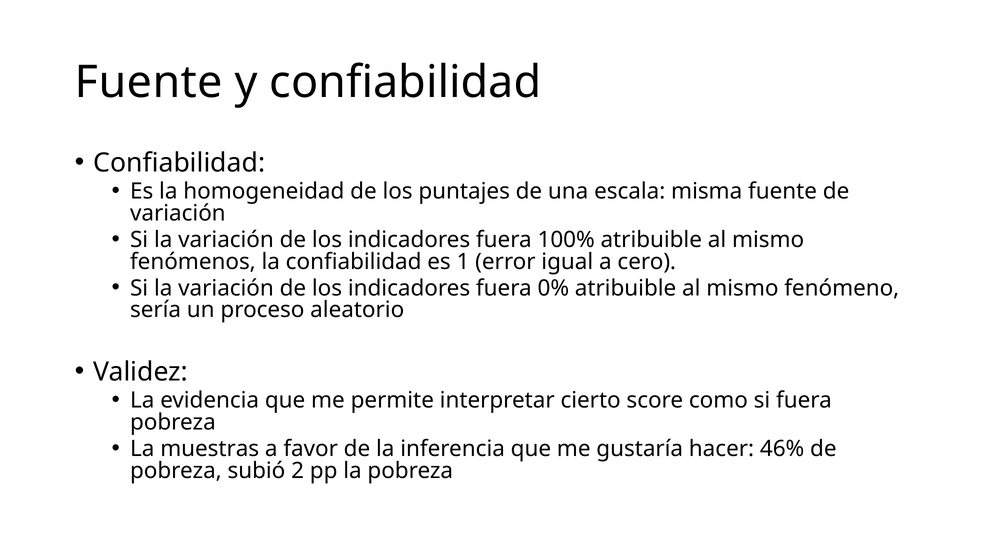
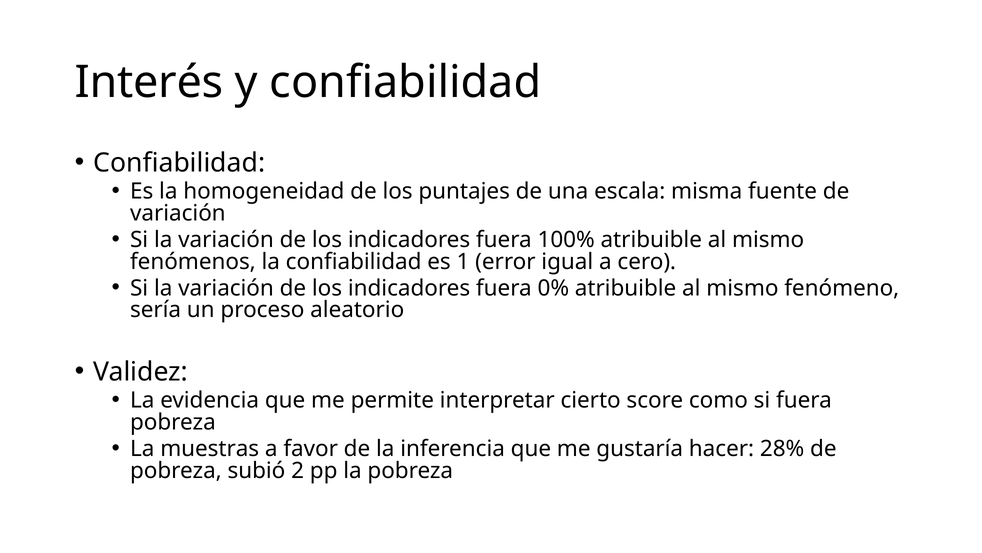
Fuente: Fuente -> Interés (149, 82)
46%: 46% -> 28% (782, 448)
